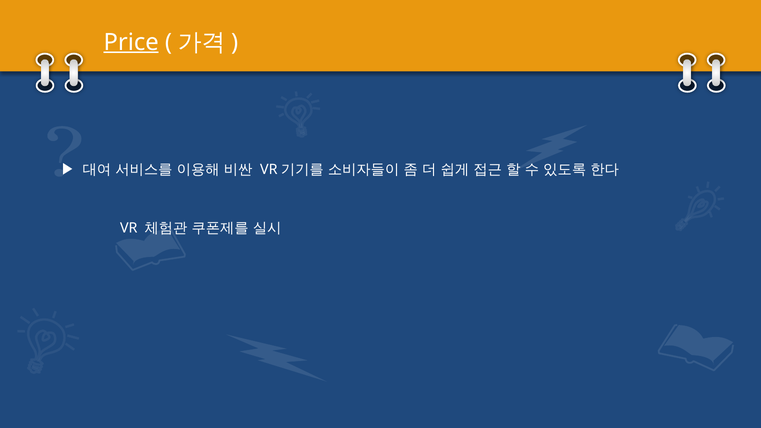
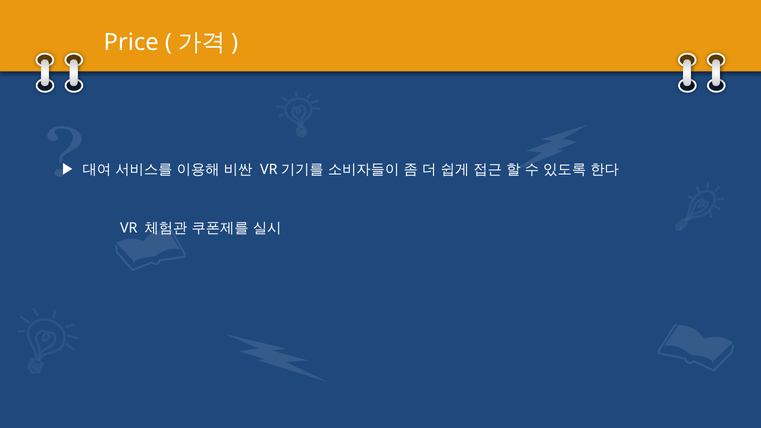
Price underline: present -> none (131, 42)
